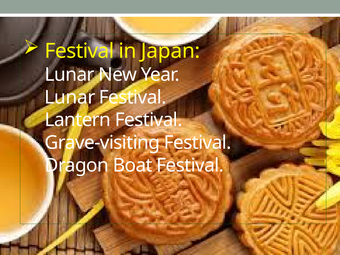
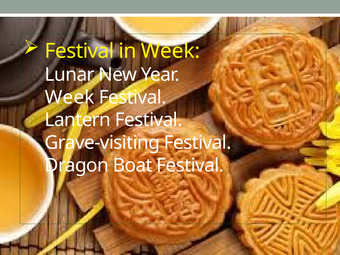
in Japan: Japan -> Week (171, 51)
Lunar: Lunar -> Week (70, 97)
